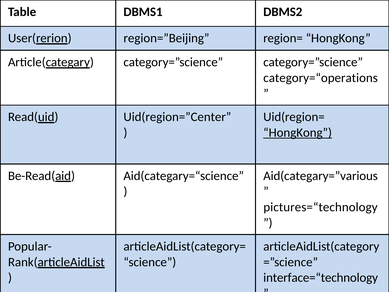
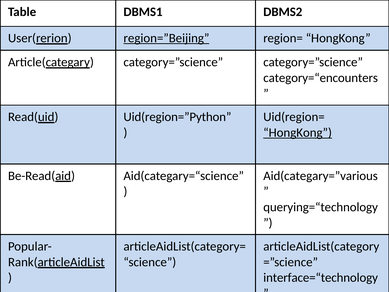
region=”Beijing underline: none -> present (166, 38)
category=“operations: category=“operations -> category=“encounters (321, 78)
Uid(region=”Center: Uid(region=”Center -> Uid(region=”Python (177, 117)
pictures=“technology: pictures=“technology -> querying=“technology (321, 207)
